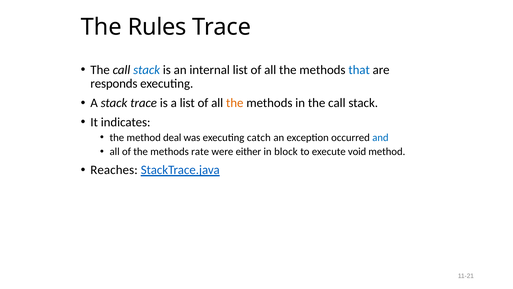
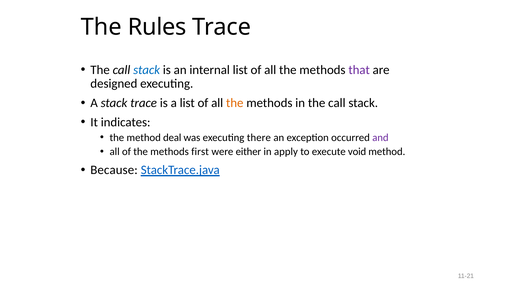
that colour: blue -> purple (359, 70)
responds: responds -> designed (114, 84)
catch: catch -> there (259, 137)
and colour: blue -> purple (380, 137)
rate: rate -> first (200, 152)
block: block -> apply (286, 152)
Reaches: Reaches -> Because (114, 170)
